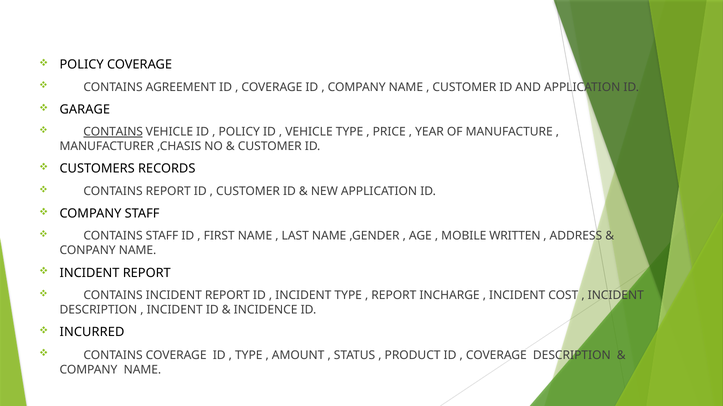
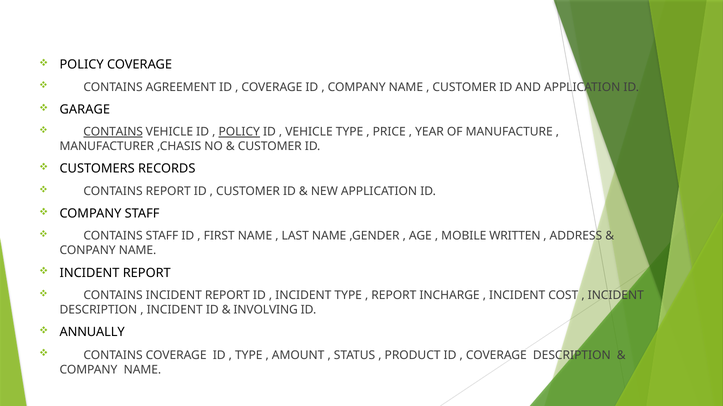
POLICY underline: none -> present (239, 132)
INCIDENCE: INCIDENCE -> INVOLVING (266, 310)
INCURRED: INCURRED -> ANNUALLY (92, 333)
